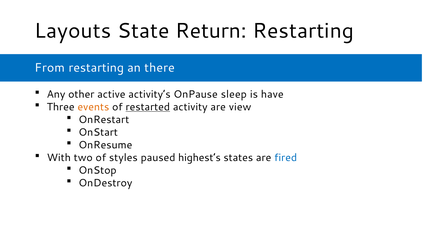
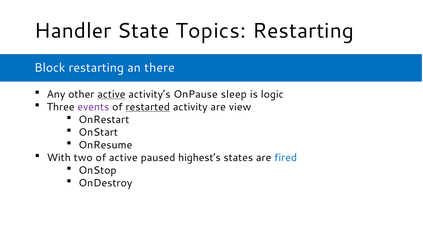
Layouts: Layouts -> Handler (73, 31)
Return: Return -> Topics (211, 31)
From: From -> Block (50, 68)
active underline: none -> present (111, 94)
have: have -> logic (272, 94)
events colour: orange -> purple (93, 107)
of styles: styles -> active (123, 158)
